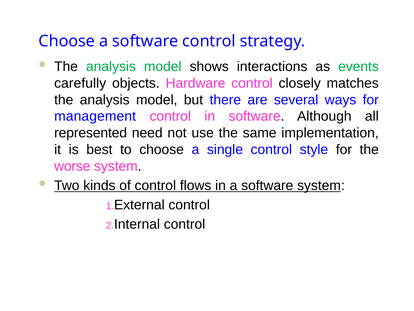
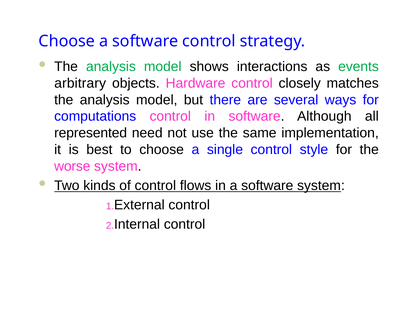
carefully: carefully -> arbitrary (80, 83)
management: management -> computations (95, 116)
